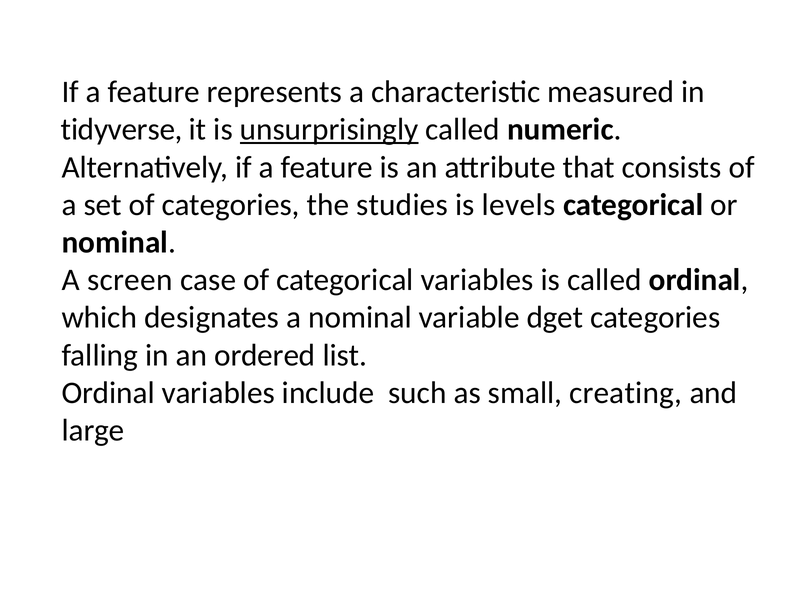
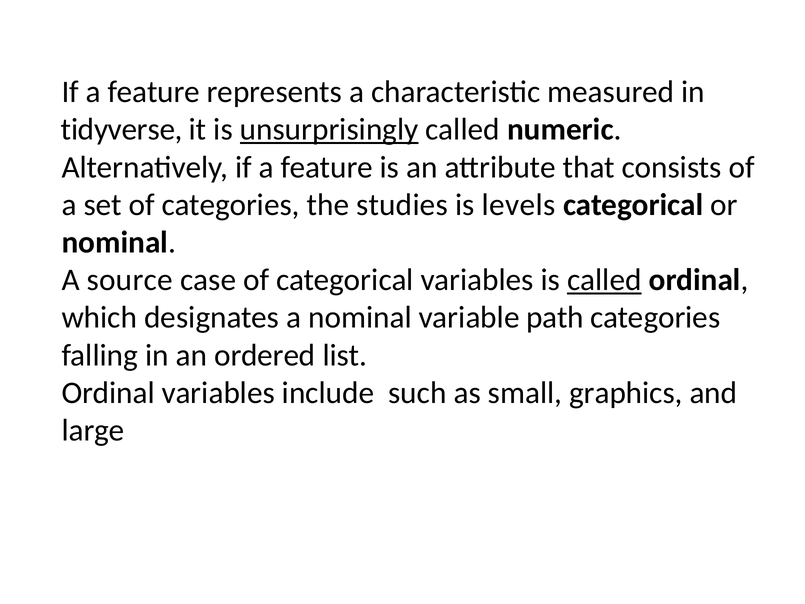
screen: screen -> source (130, 280)
called underline: none -> present (604, 280)
dget: dget -> path (555, 318)
creating: creating -> graphics (626, 393)
